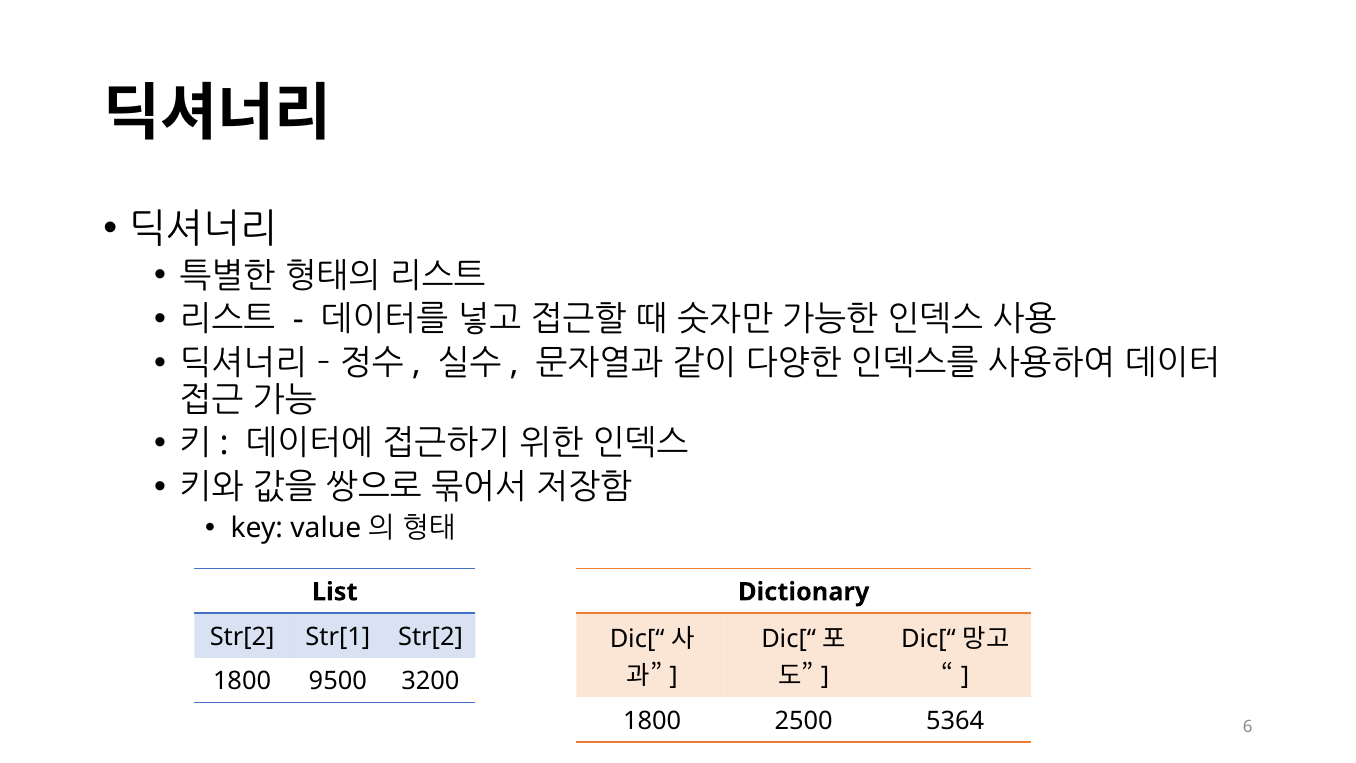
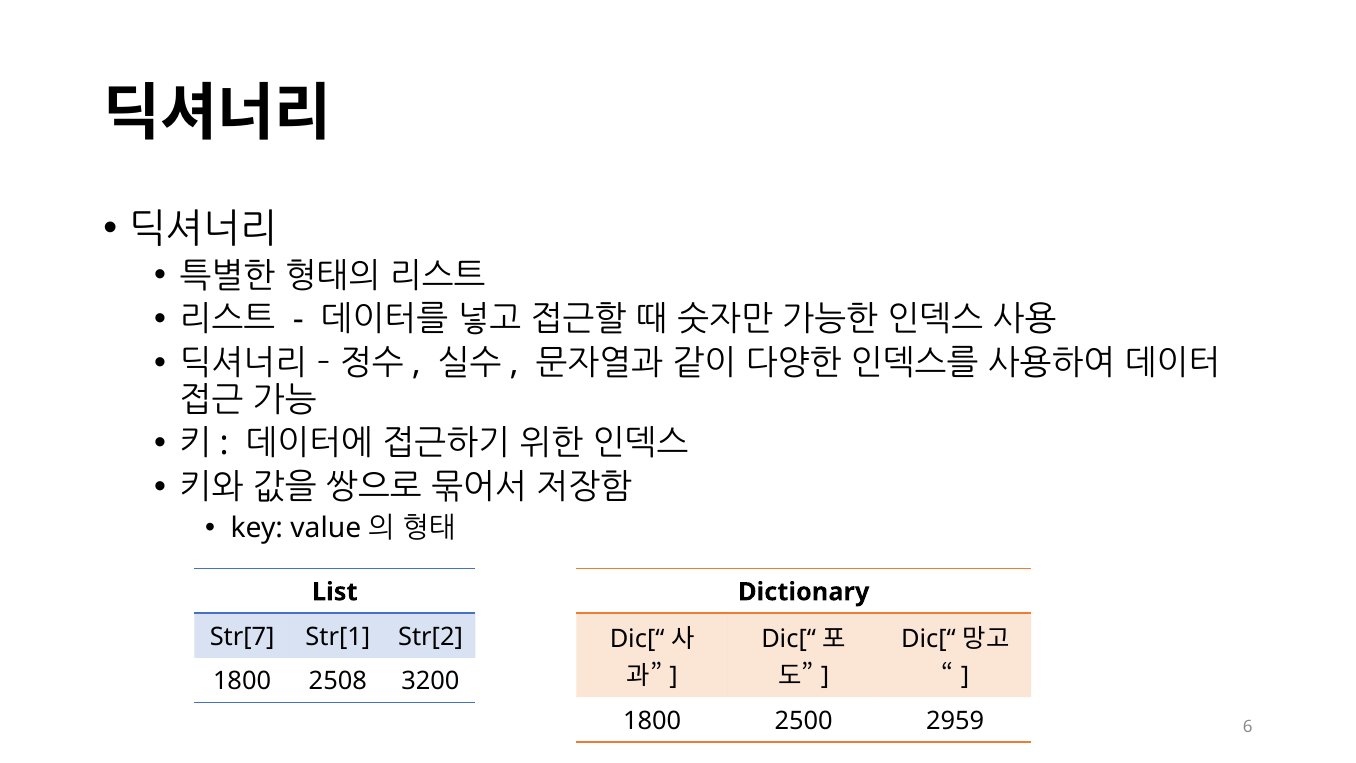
Str[2: Str[2 -> Str[7 (242, 637)
9500: 9500 -> 2508 (338, 681)
5364: 5364 -> 2959 (955, 721)
